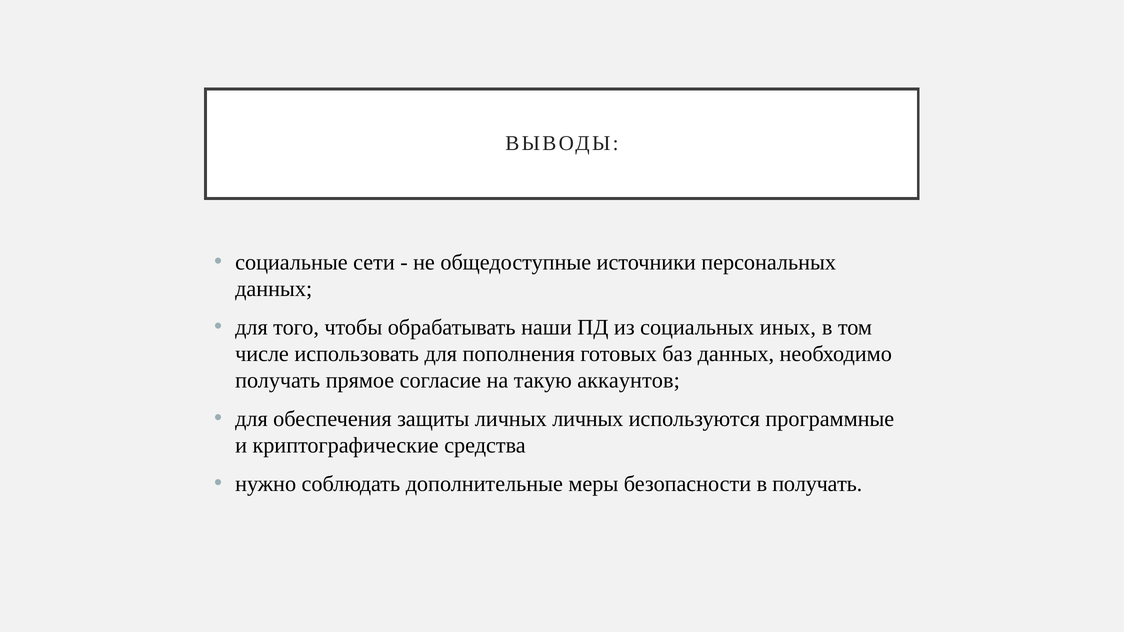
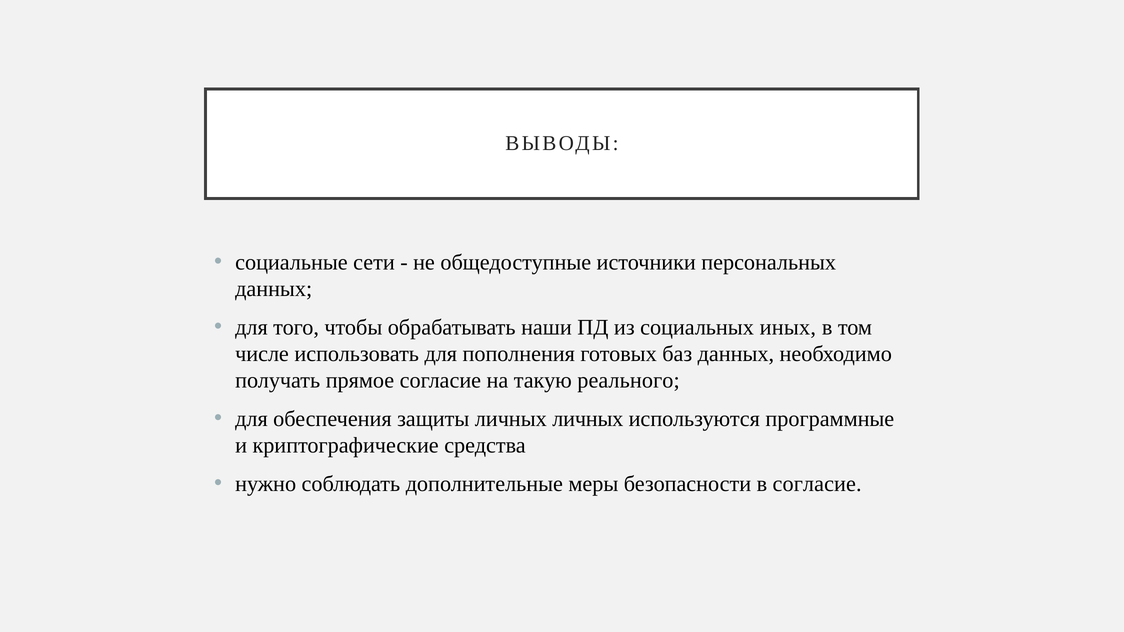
аккаунтов: аккаунтов -> реального (629, 381)
в получать: получать -> согласие (817, 484)
